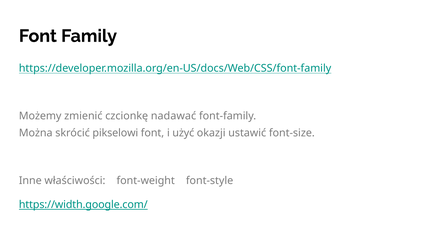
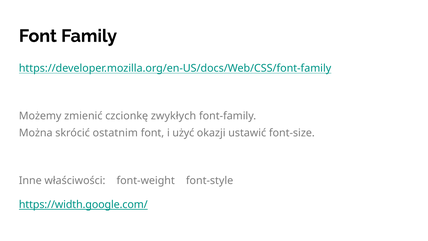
nadawać: nadawać -> zwykłych (174, 116)
pikselowi: pikselowi -> ostatnim (115, 133)
